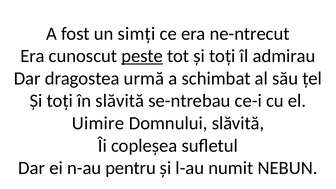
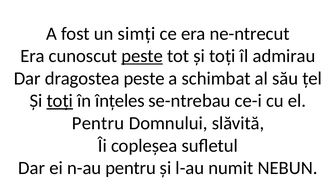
dragostea urmă: urmă -> peste (144, 78)
toți underline: none -> present (60, 101)
în slăvită: slăvită -> înțeles (120, 101)
Uimire: Uimire -> Pentru (98, 123)
